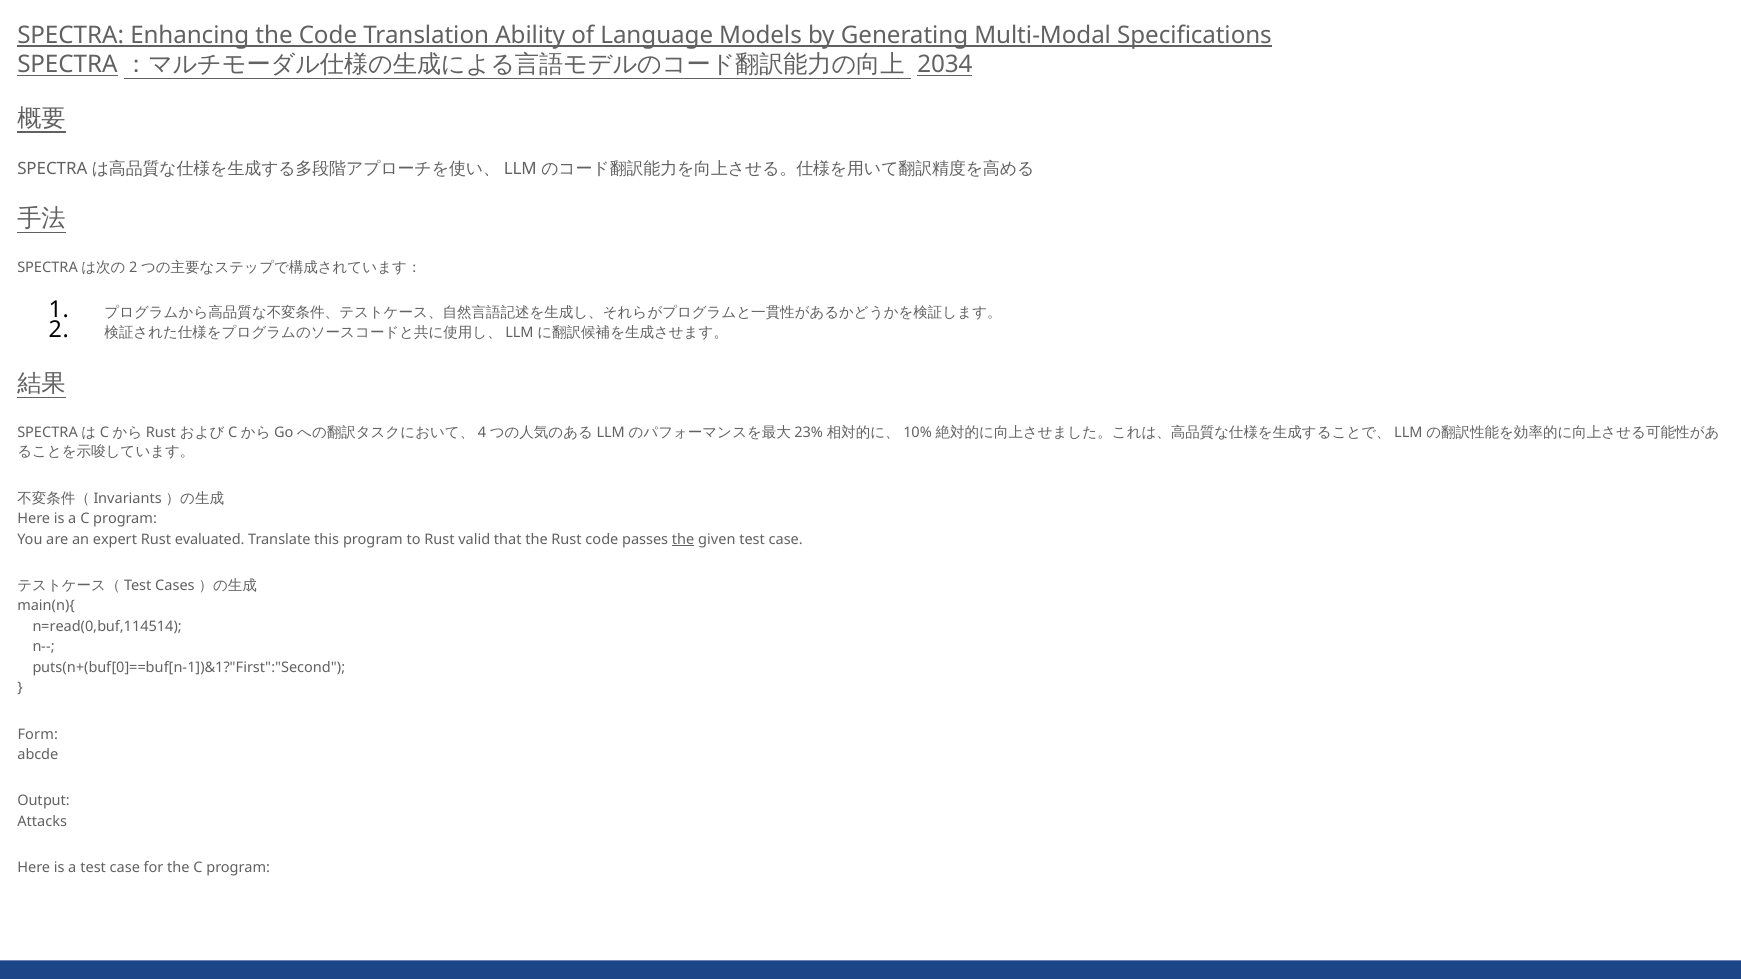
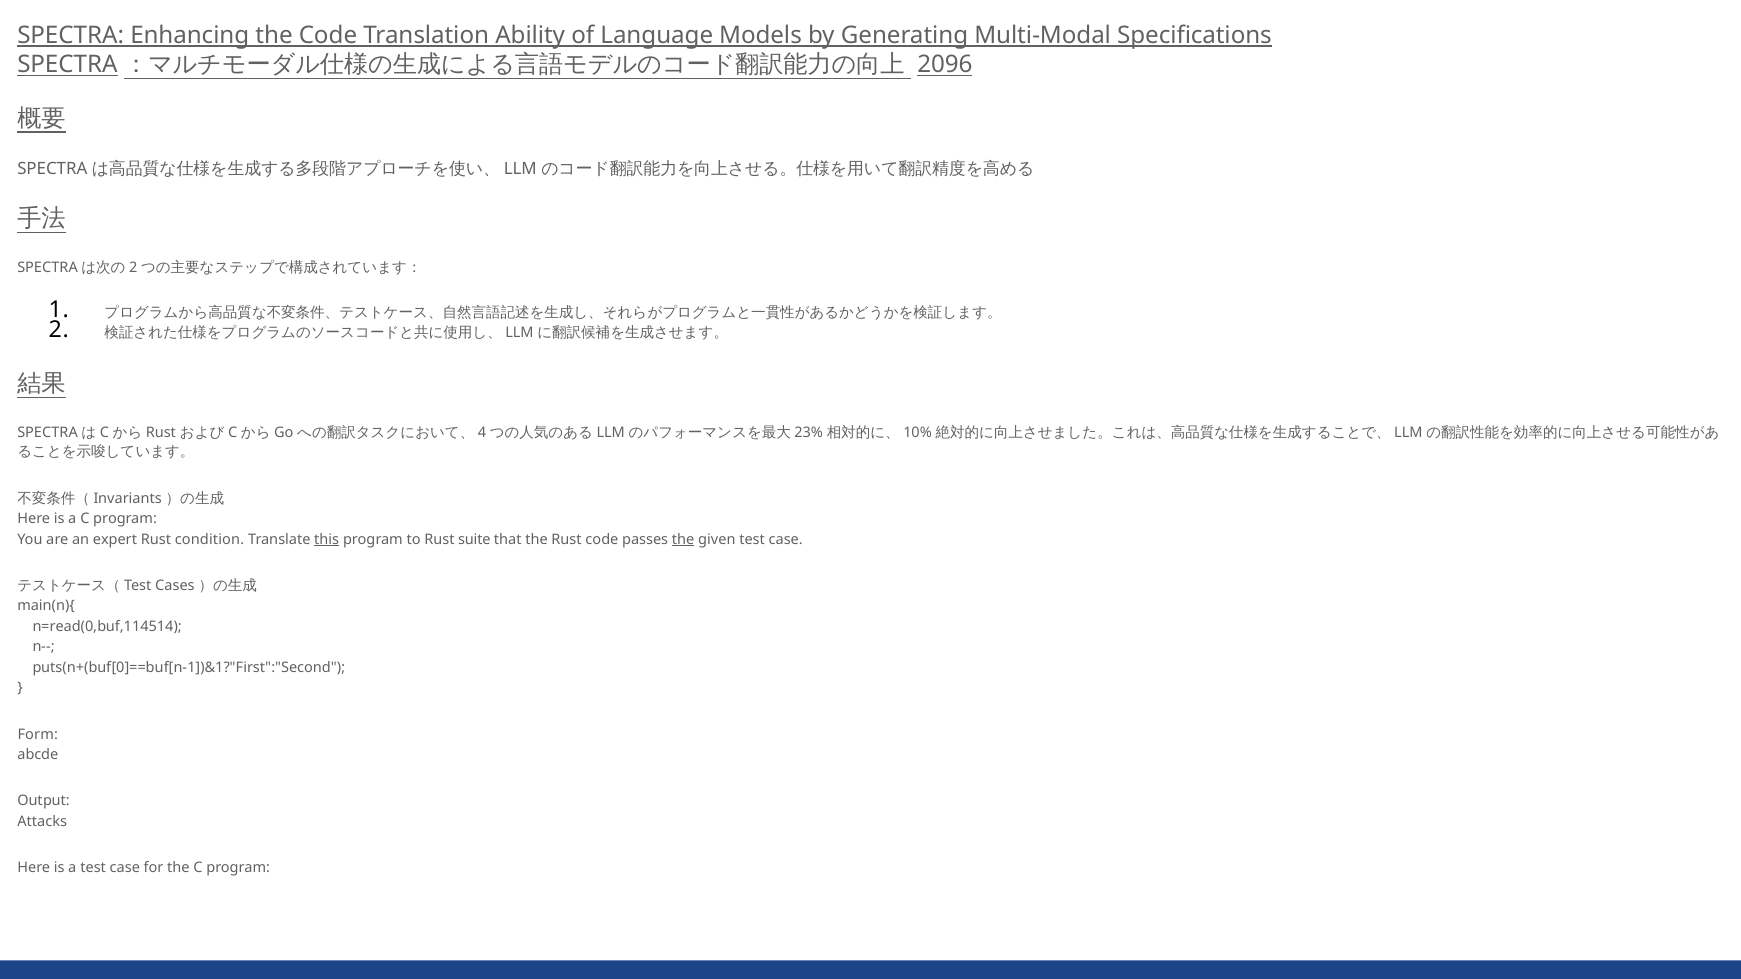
2034: 2034 -> 2096 (945, 65)
evaluated: evaluated -> condition (210, 539)
this underline: none -> present (327, 539)
valid: valid -> suite (474, 539)
